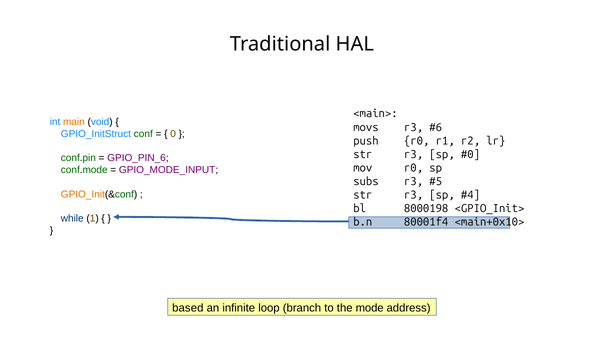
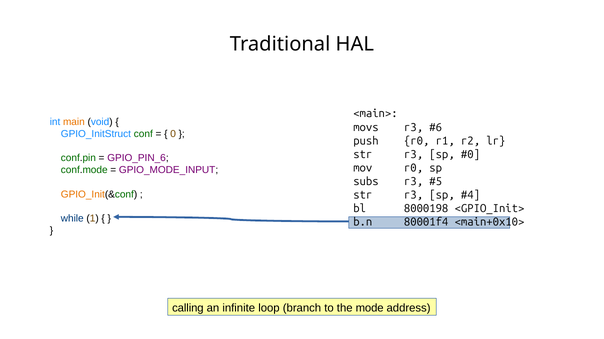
based: based -> calling (188, 309)
